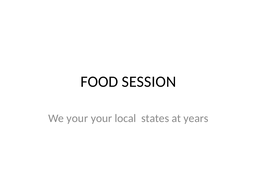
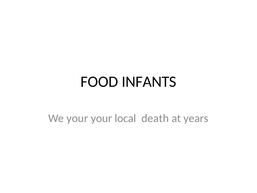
SESSION: SESSION -> INFANTS (149, 82)
states: states -> death (155, 118)
